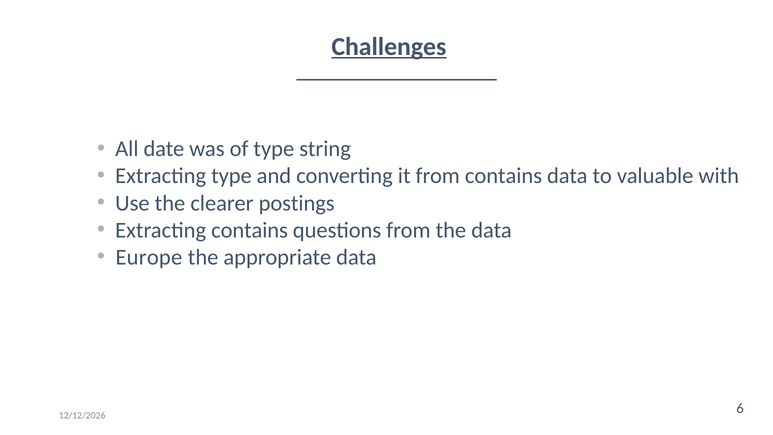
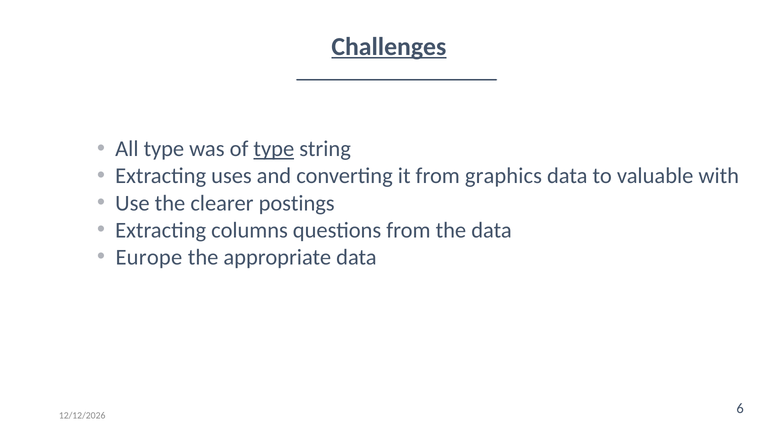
All date: date -> type (164, 149)
type underline: none -> present (274, 149)
Extracting type: type -> uses (231, 176)
from contains: contains -> graphics (503, 176)
Extracting contains: contains -> columns (250, 230)
